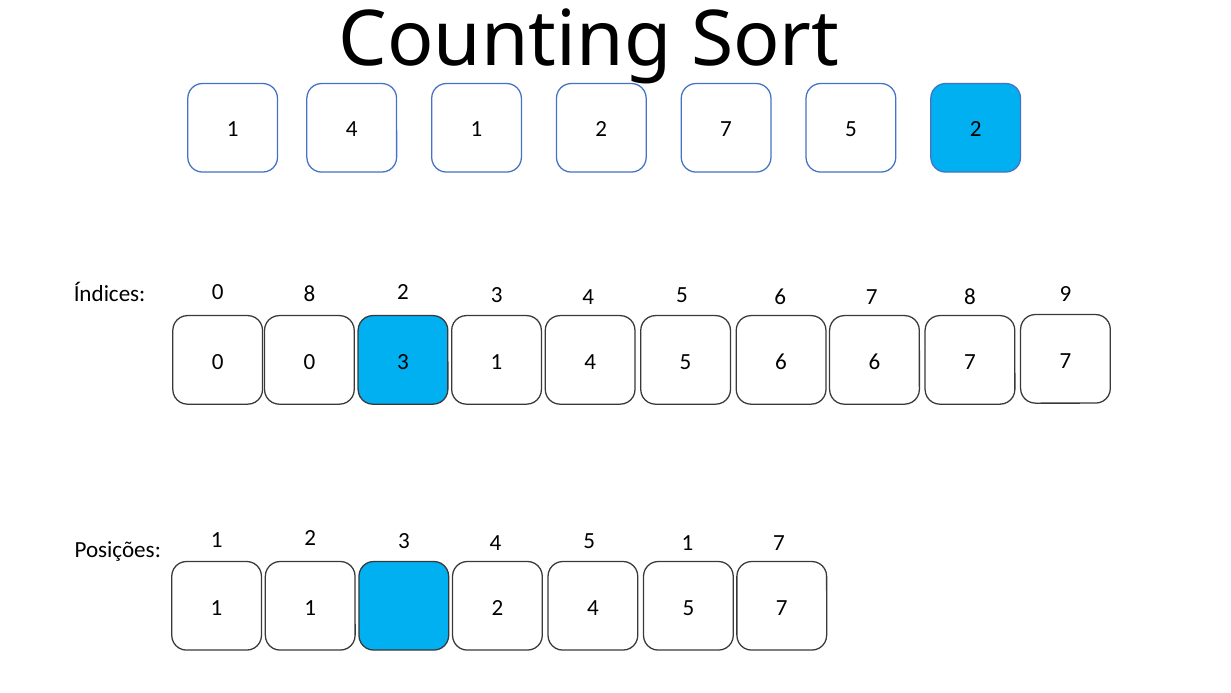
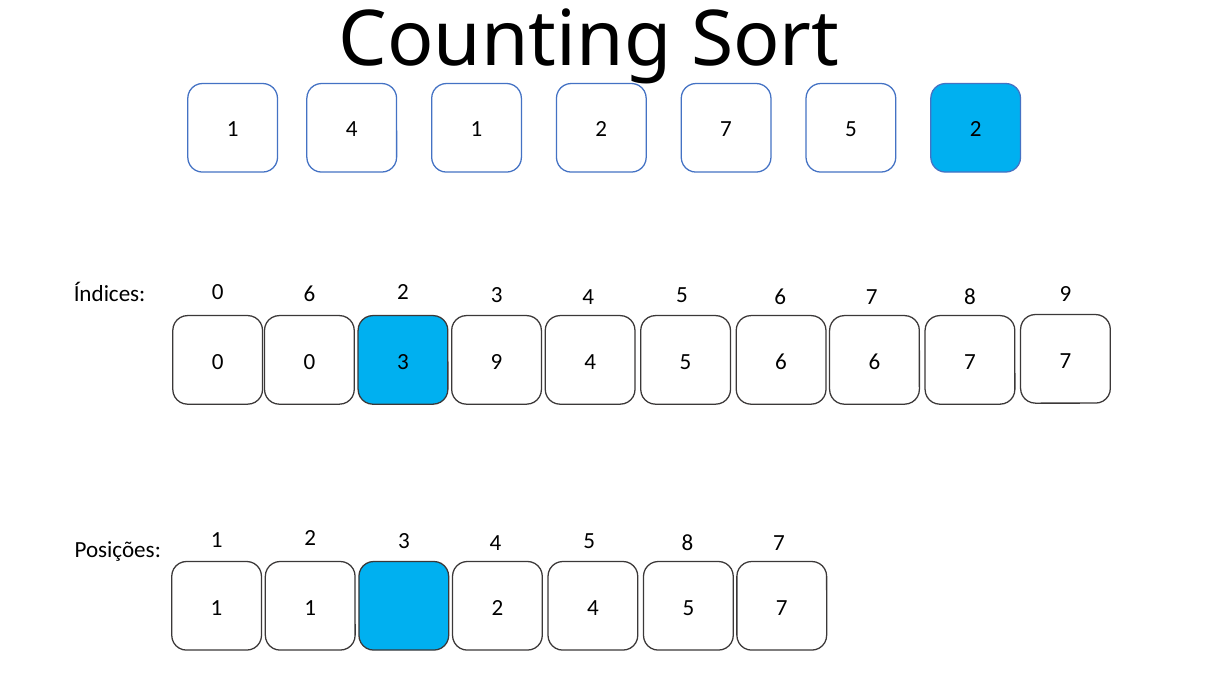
0 8: 8 -> 6 (309, 294)
3 1: 1 -> 9 (497, 361)
5 1: 1 -> 8 (687, 543)
